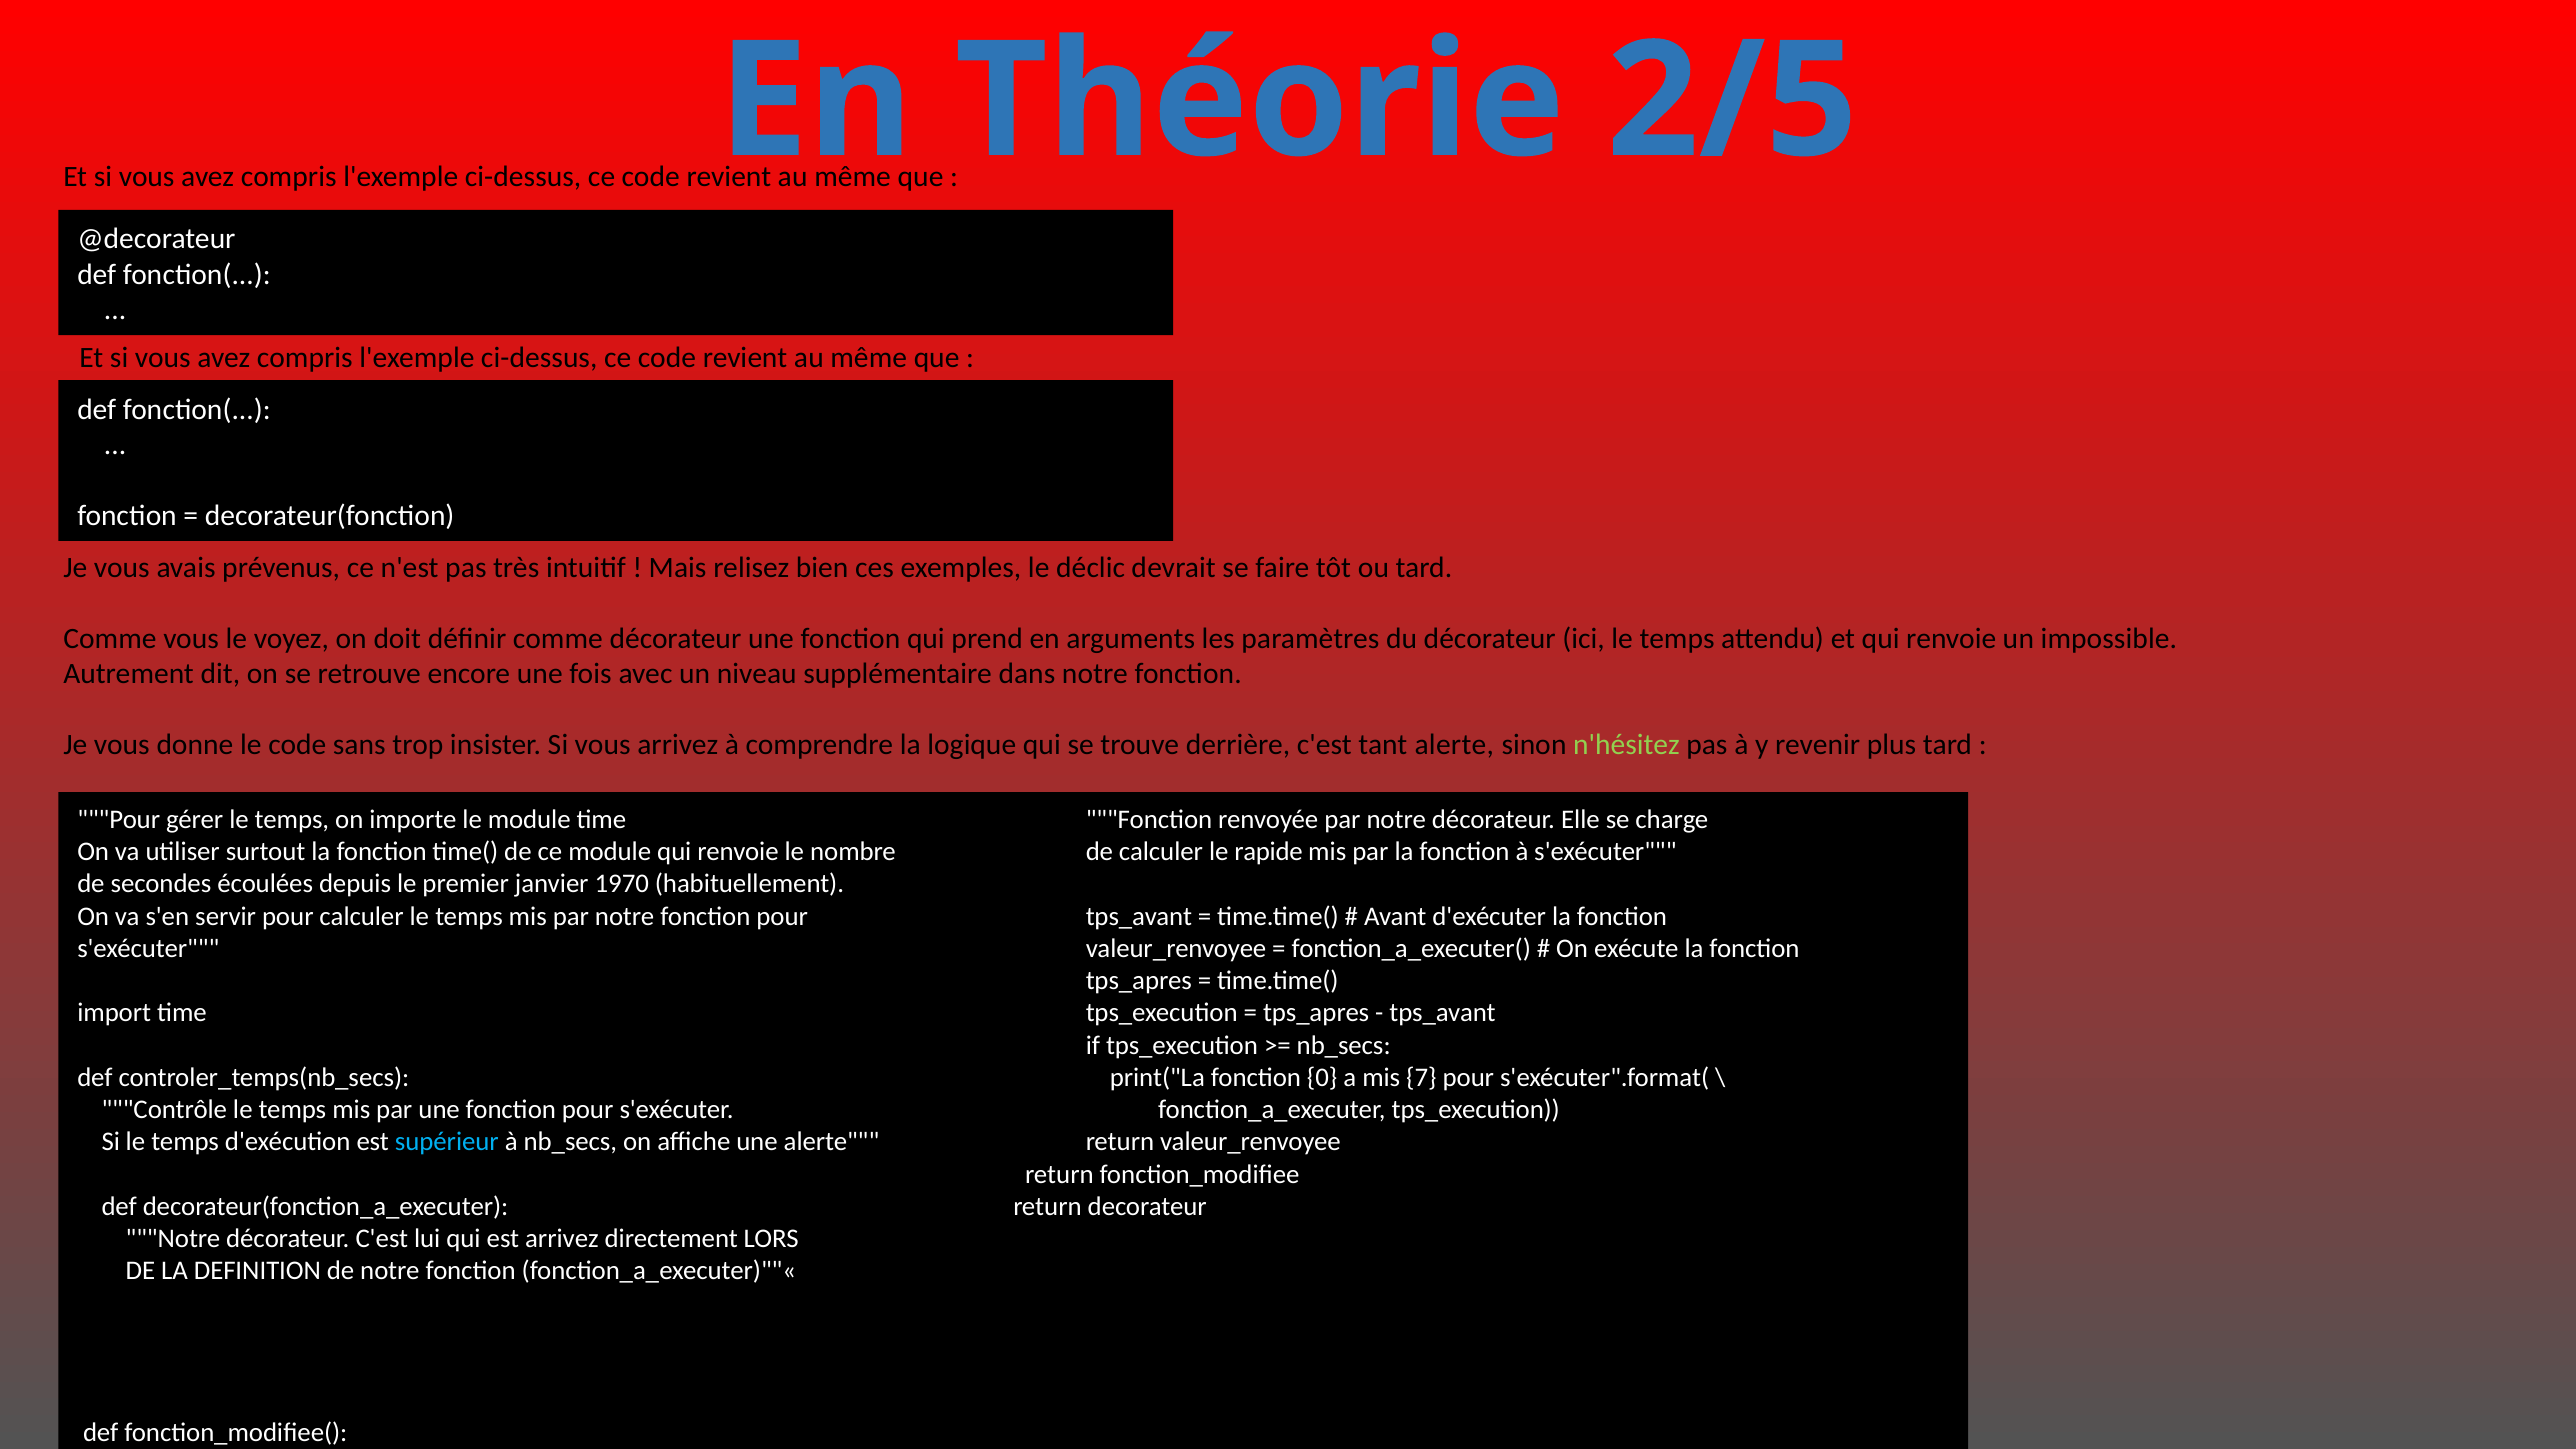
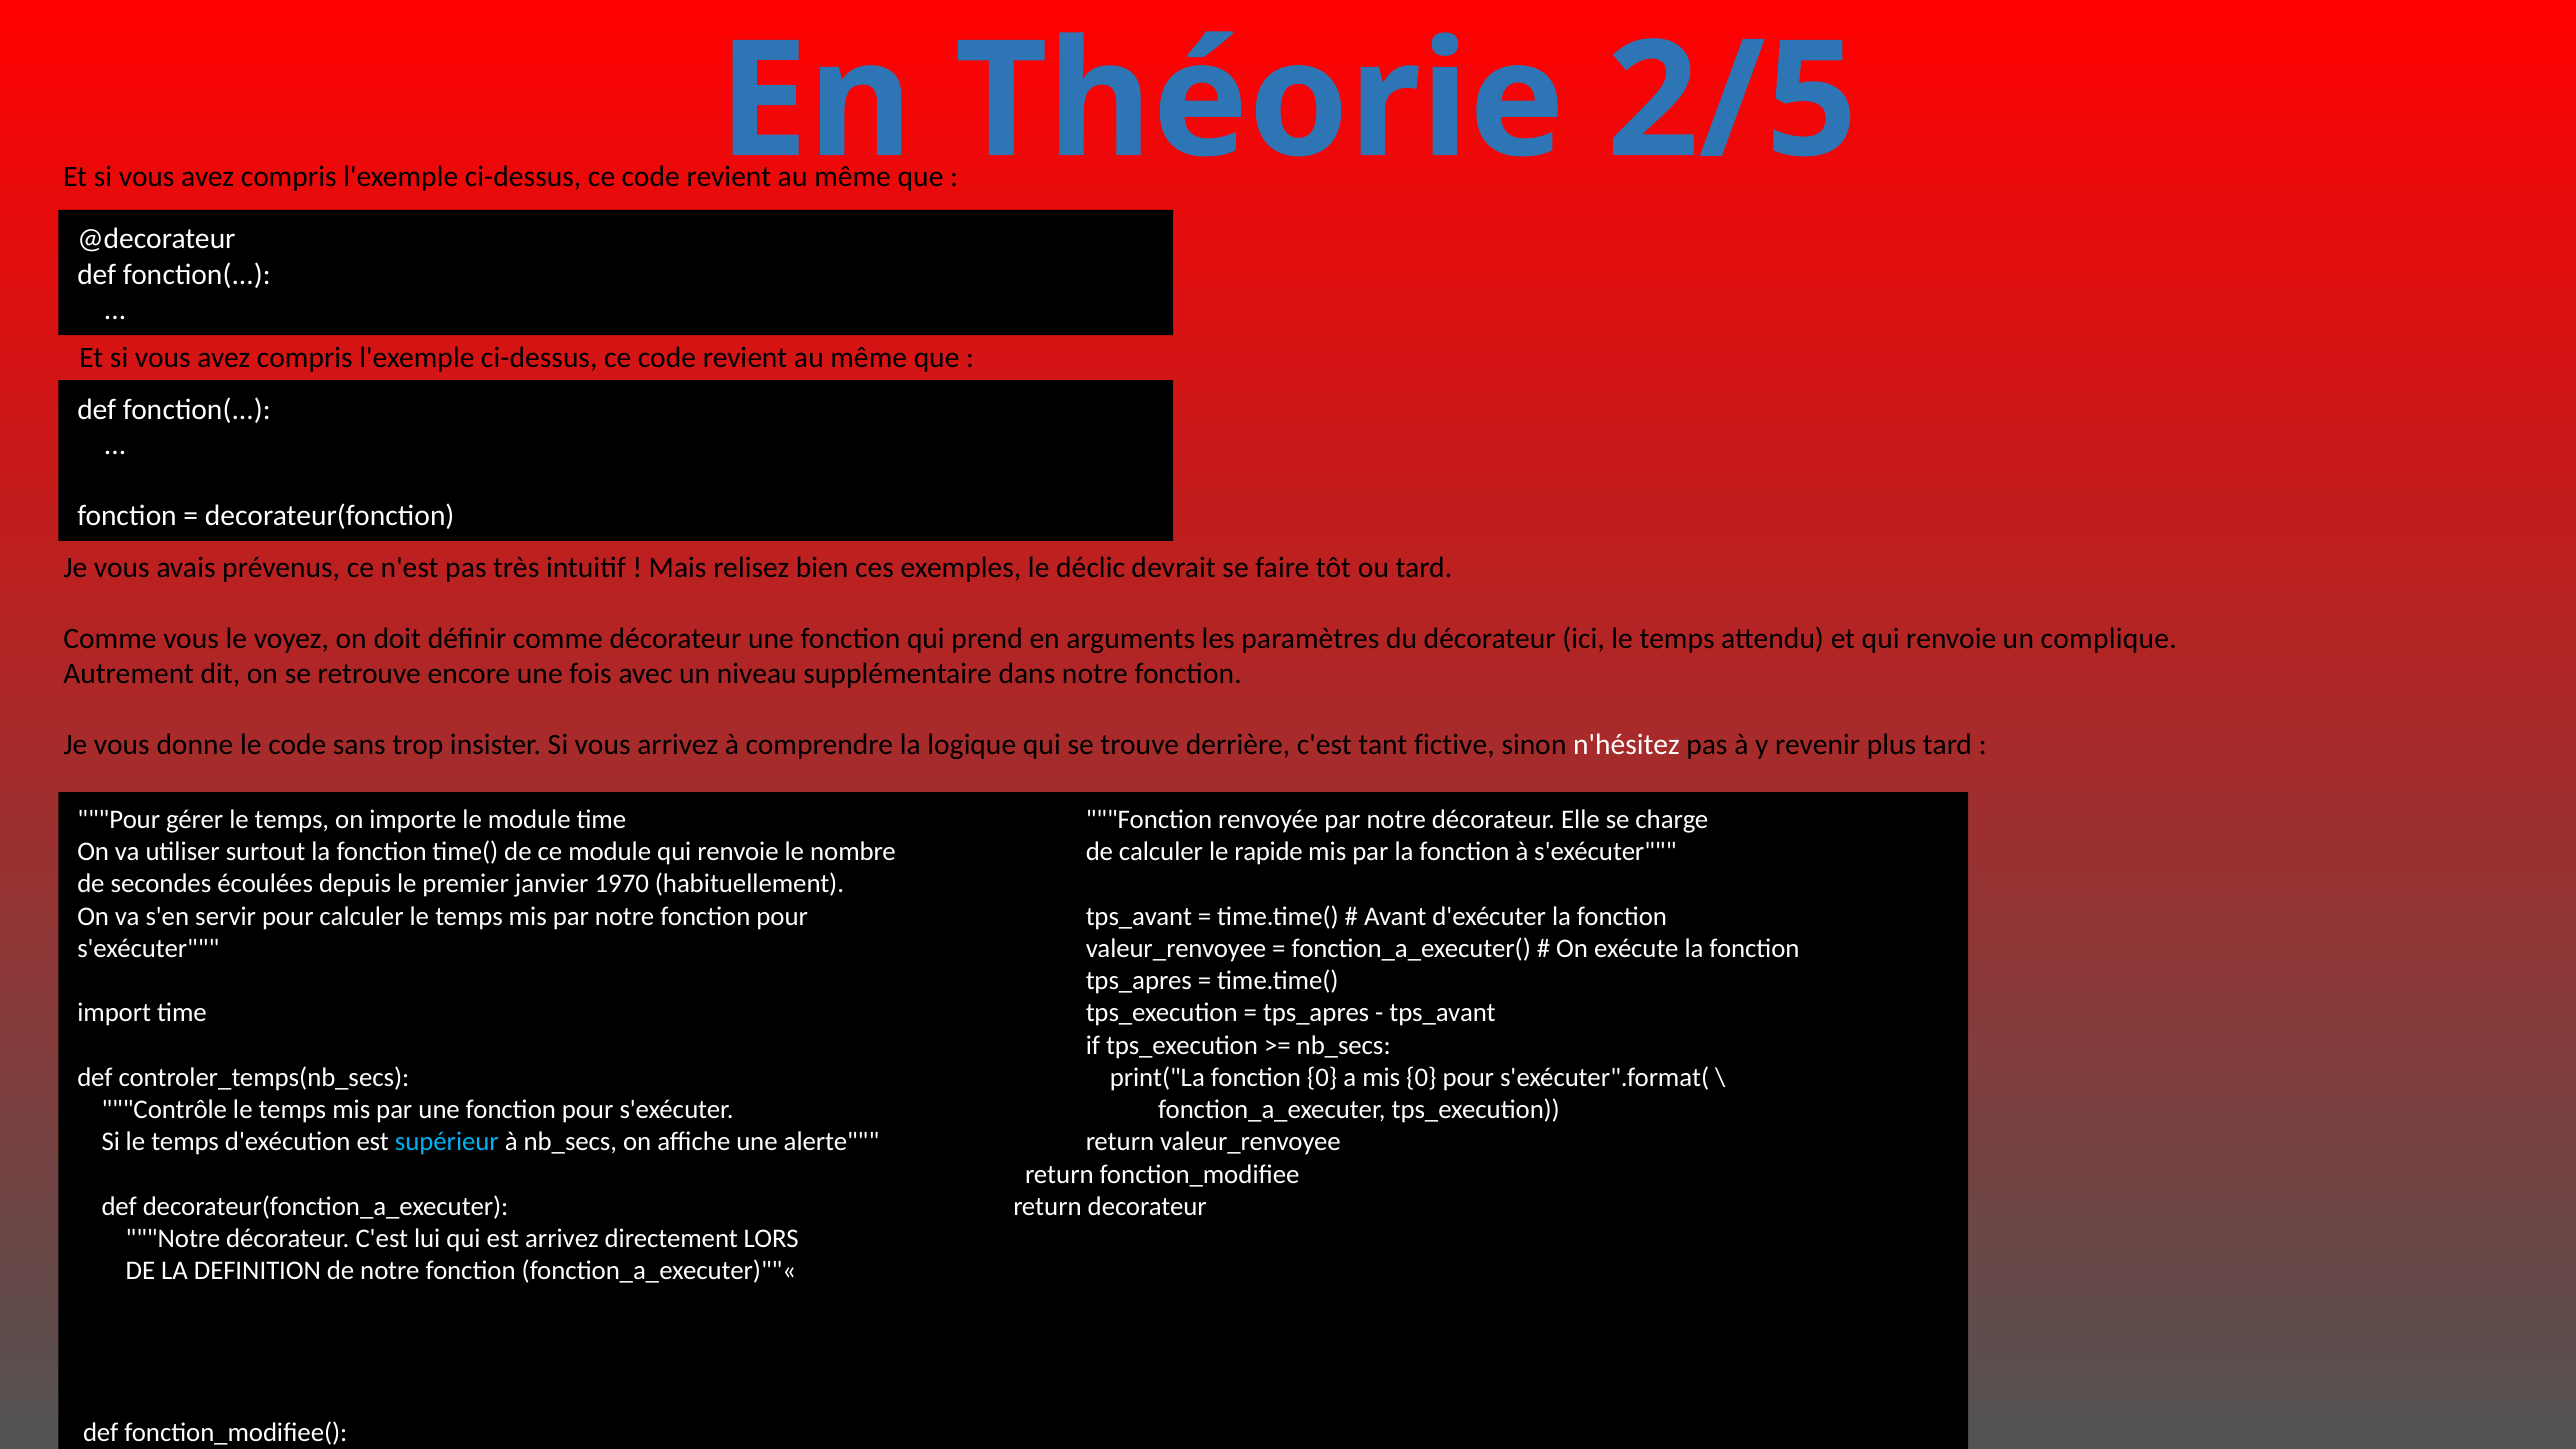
impossible: impossible -> complique (2109, 639)
tant alerte: alerte -> fictive (1454, 745)
n'hésitez colour: light green -> white (1626, 745)
mis 7: 7 -> 0 (1421, 1078)
